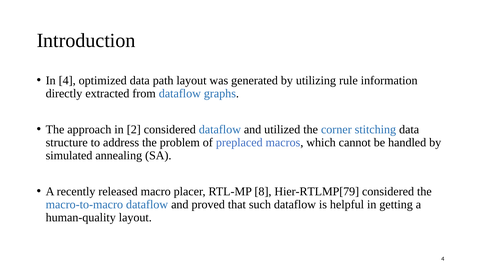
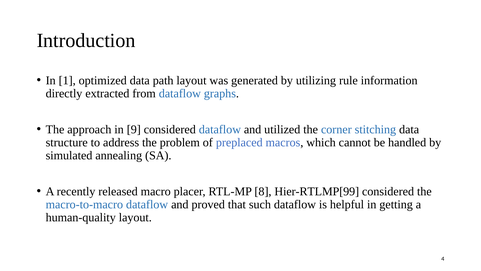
In 4: 4 -> 1 (67, 80)
2: 2 -> 9 (134, 129)
Hier-RTLMP[79: Hier-RTLMP[79 -> Hier-RTLMP[99 (317, 191)
